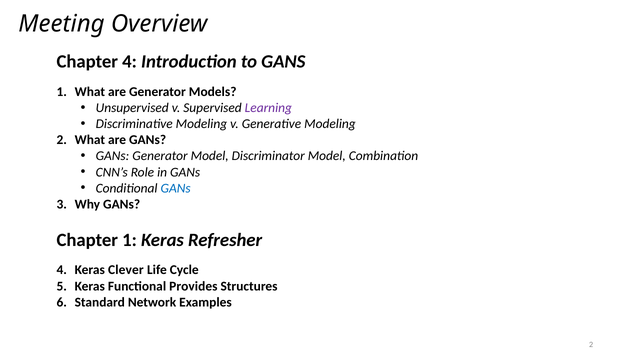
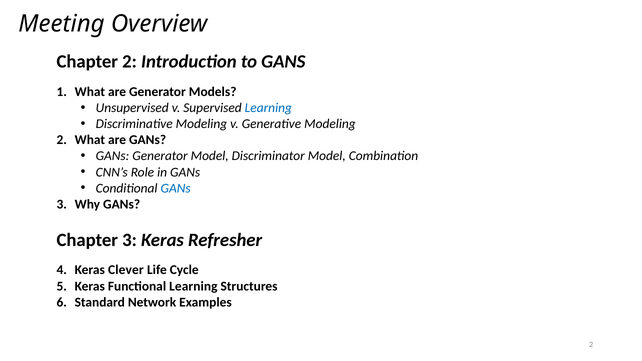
Chapter 4: 4 -> 2 (129, 62)
Learning colour: purple -> blue (268, 108)
Chapter 1: 1 -> 3 (129, 240)
Functional Provides: Provides -> Learning (193, 286)
